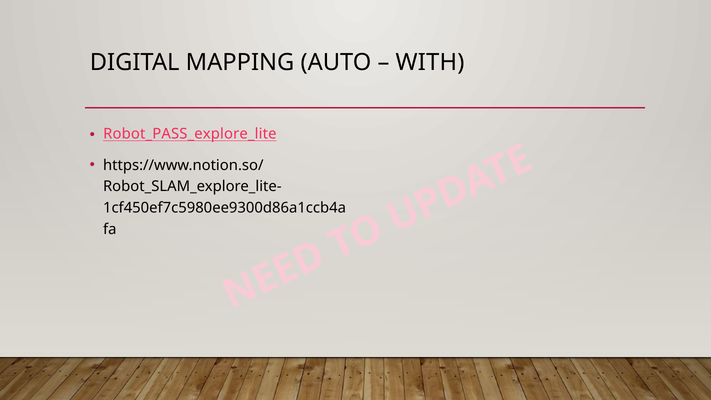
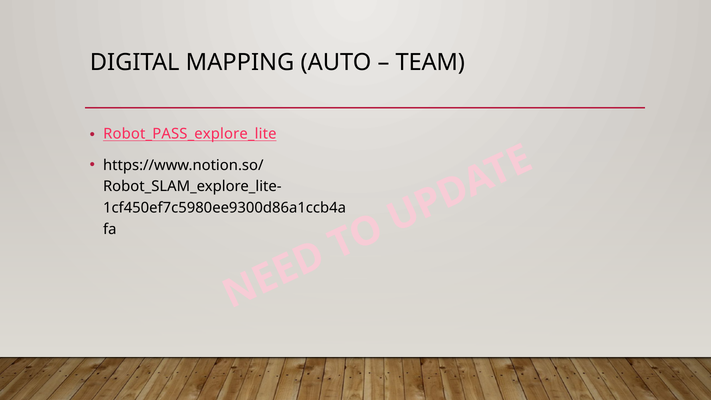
WITH: WITH -> TEAM (430, 62)
